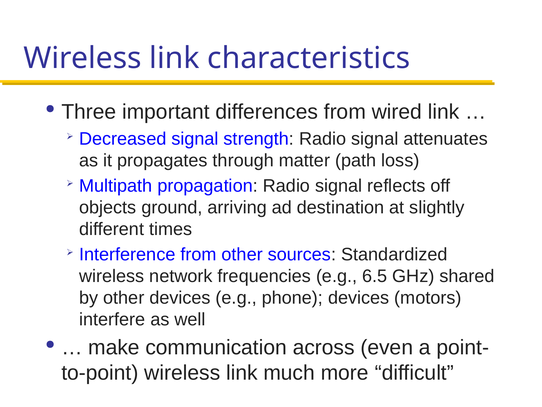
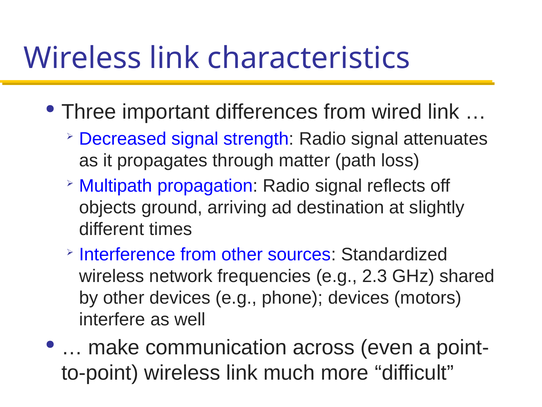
6.5: 6.5 -> 2.3 (375, 276)
